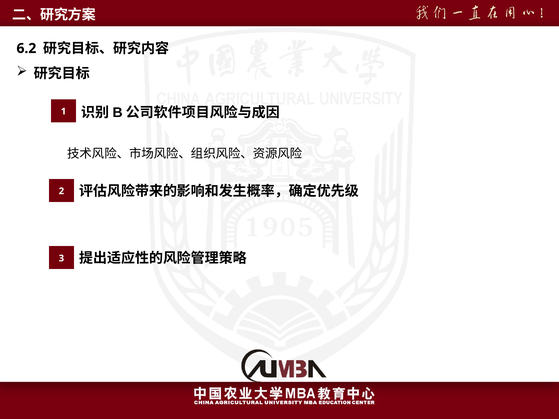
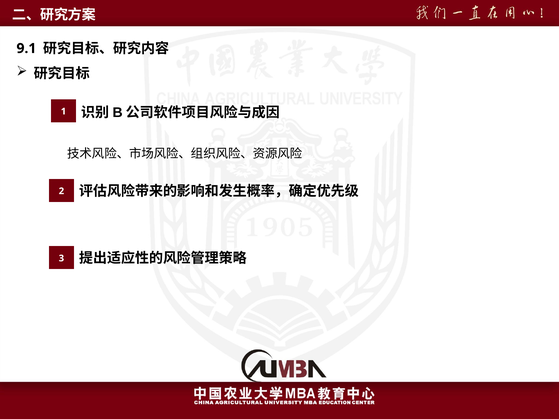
6.2: 6.2 -> 9.1 (26, 48)
